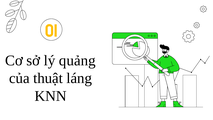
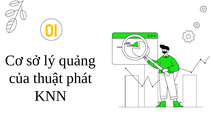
láng: láng -> phát (79, 78)
